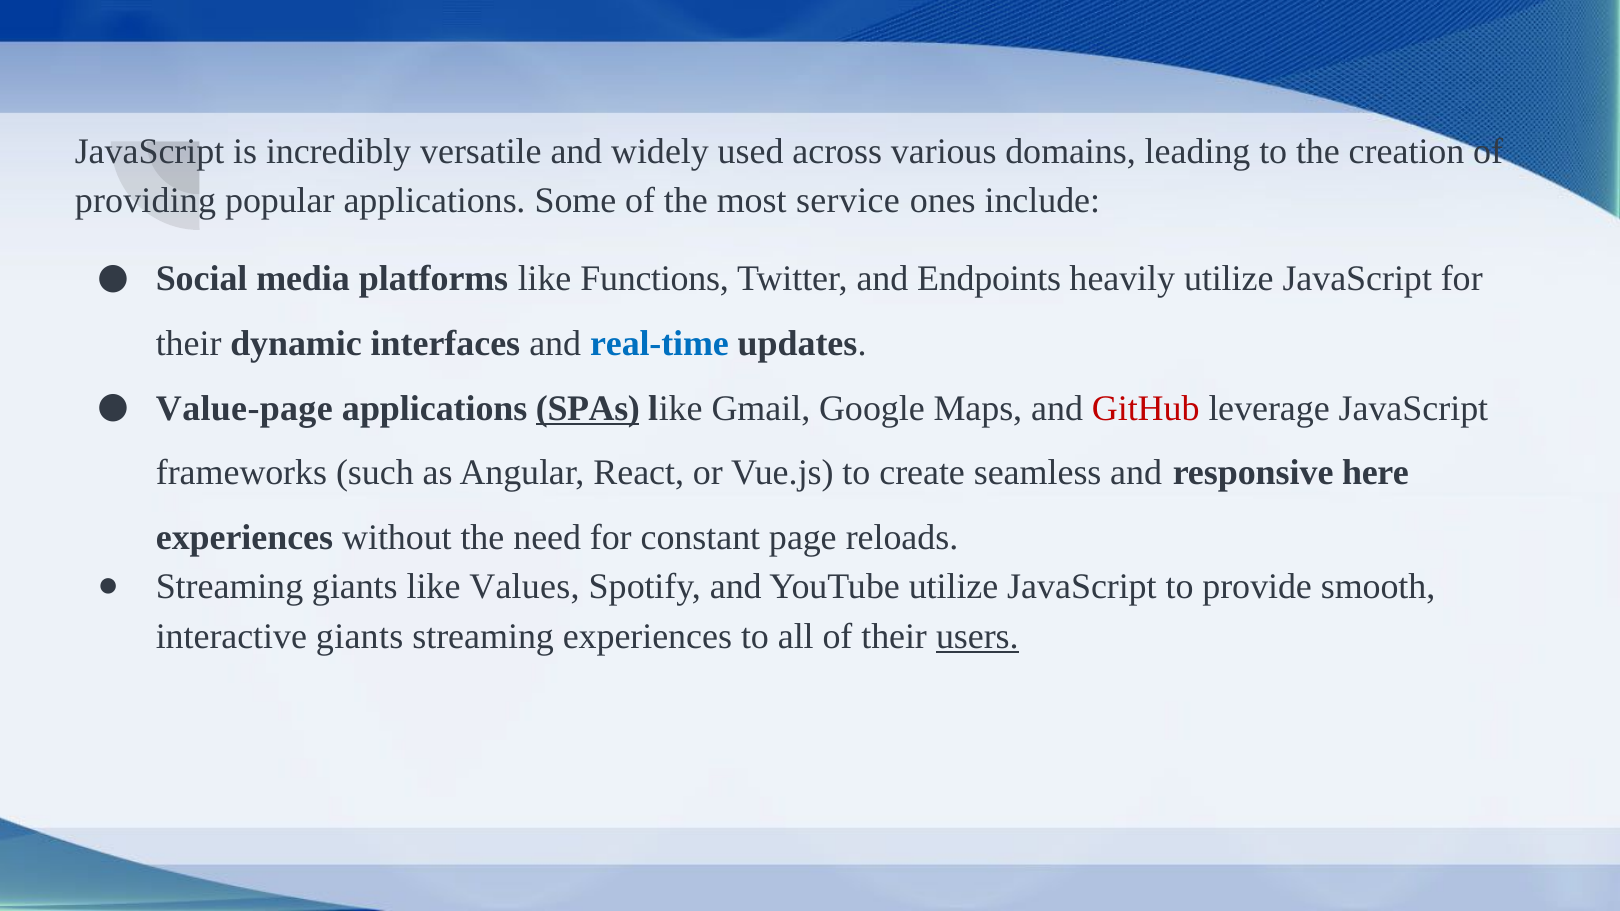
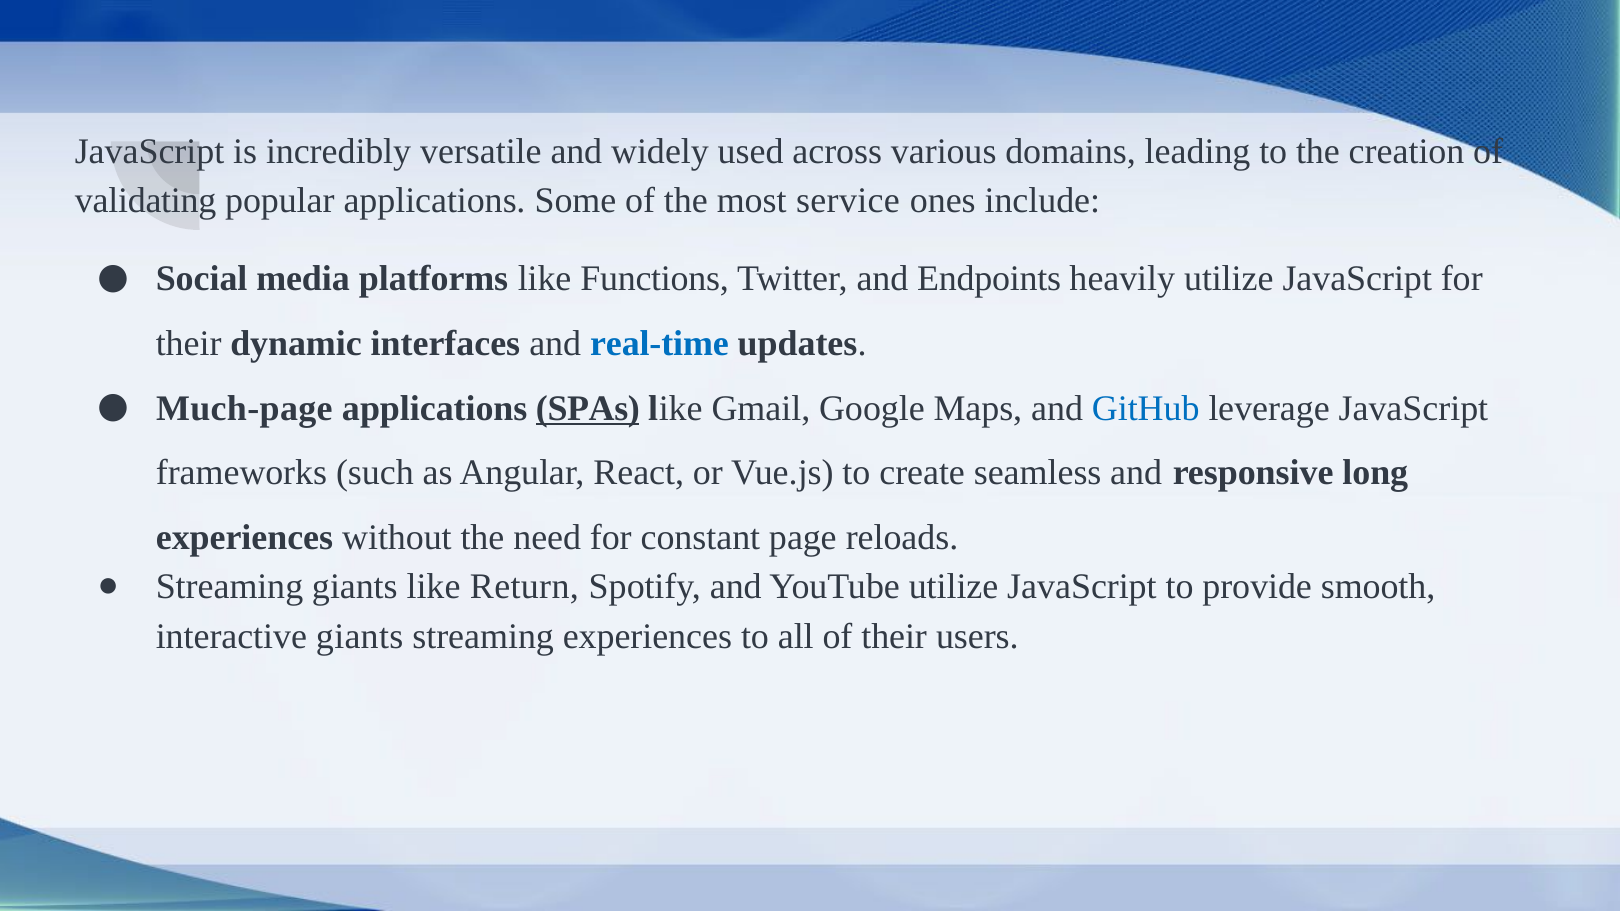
providing: providing -> validating (146, 201)
Value-page: Value-page -> Much-page (244, 408)
GitHub colour: red -> blue (1146, 408)
here: here -> long (1375, 473)
Values: Values -> Return (524, 587)
users underline: present -> none (977, 637)
